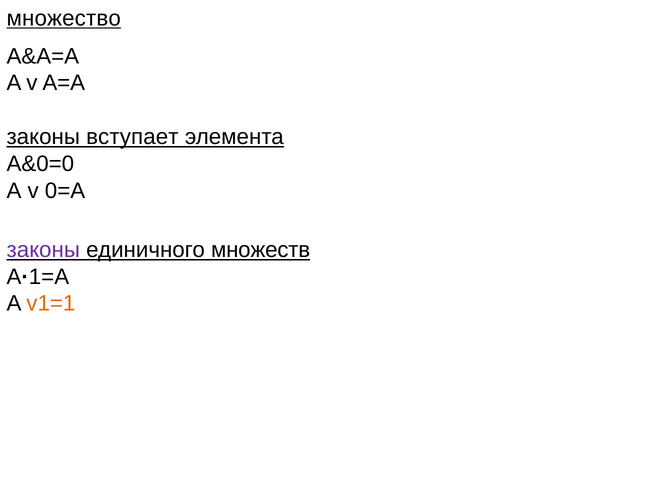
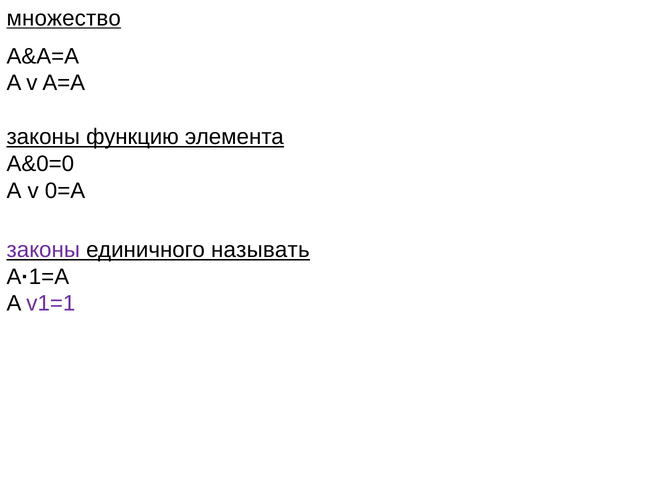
вступает: вступает -> функцию (133, 137)
множеств: множеств -> называть (260, 250)
v1=1 colour: orange -> purple (51, 303)
